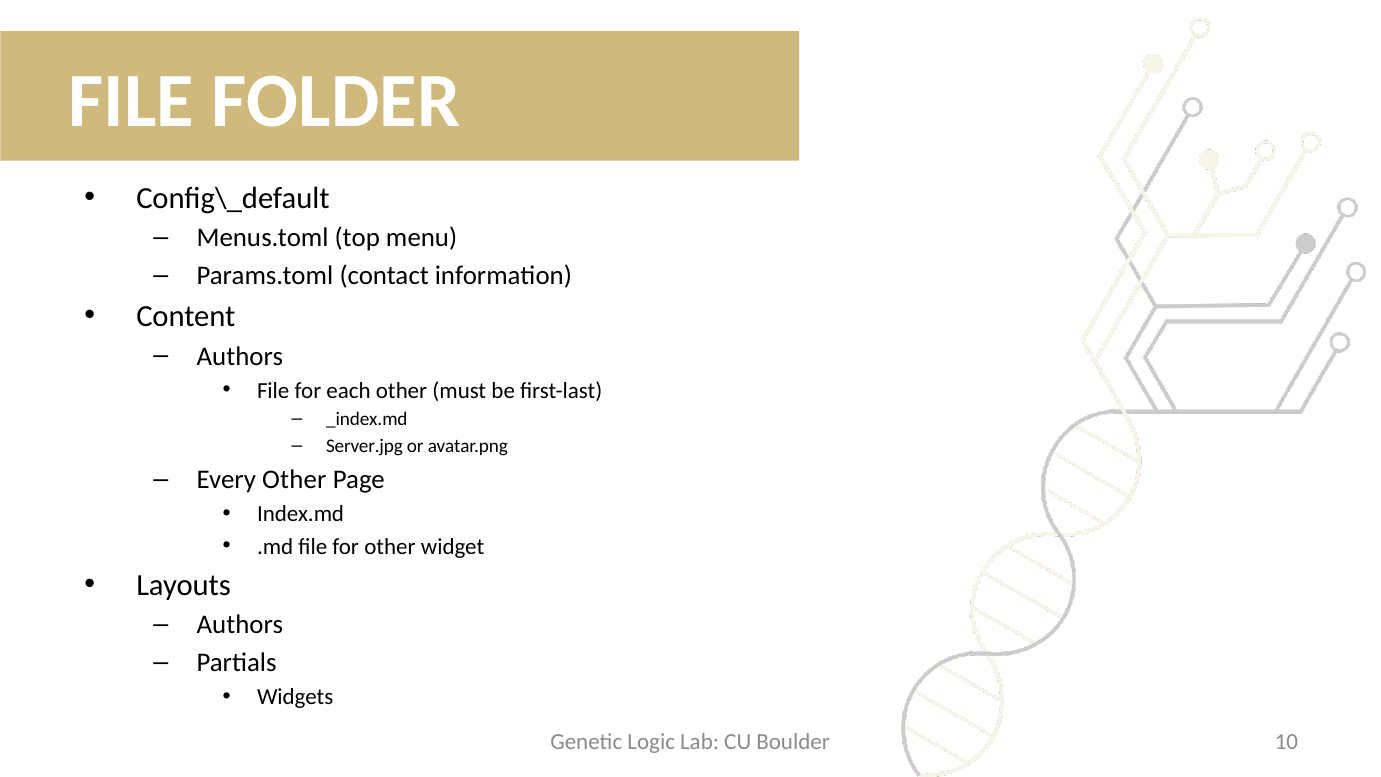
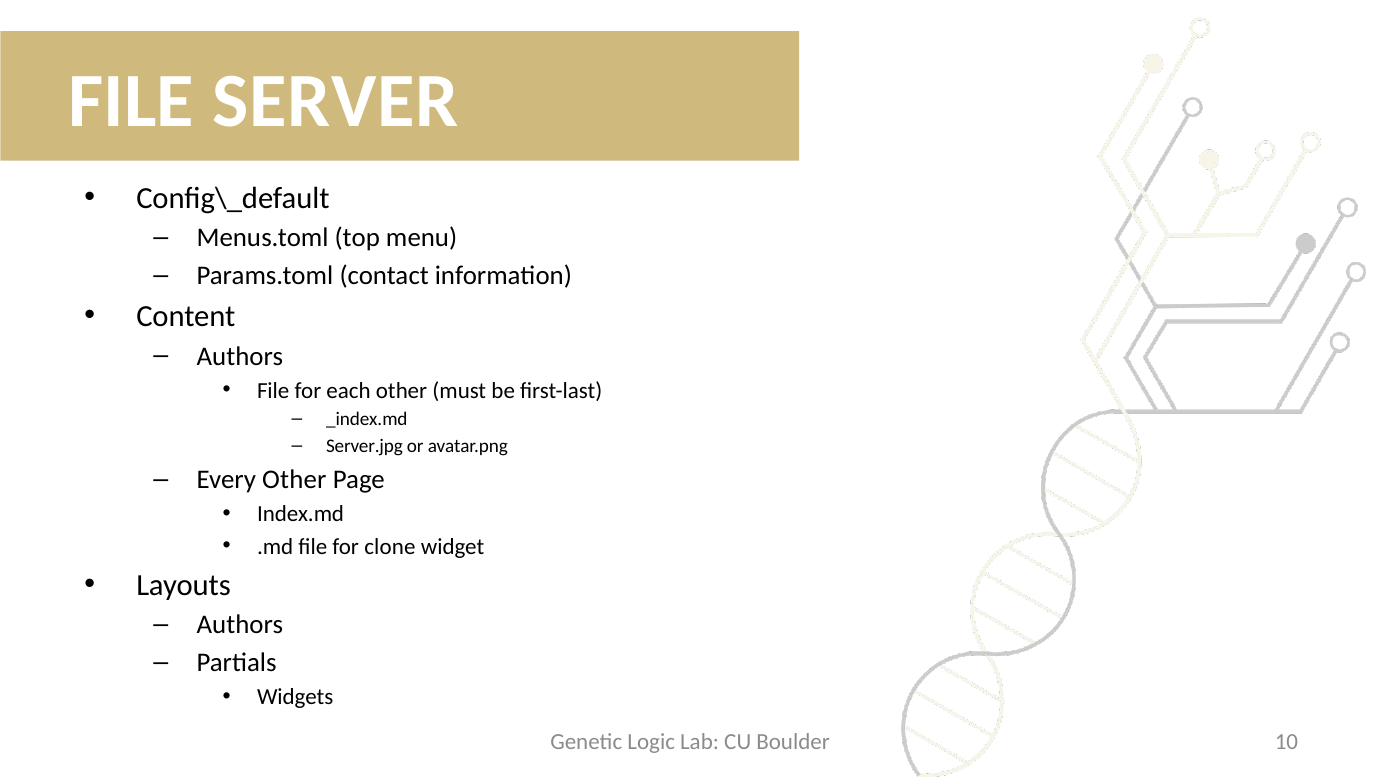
FOLDER: FOLDER -> SERVER (335, 101)
for other: other -> clone (390, 546)
